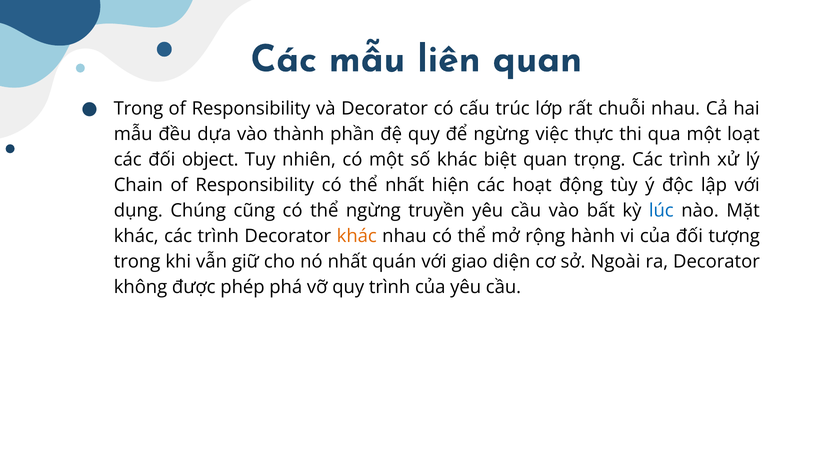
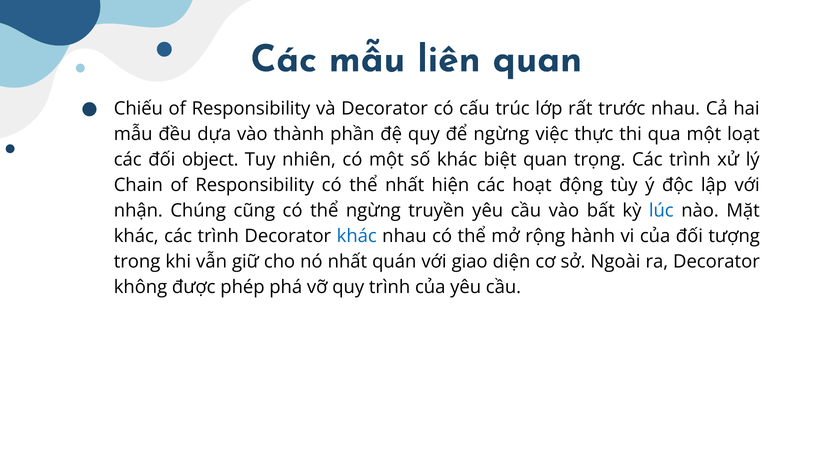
Trong: Trong -> Chiếu (138, 108)
chuỗi: chuỗi -> trước (622, 108)
dụng: dụng -> nhận (138, 210)
khác colour: orange -> blue (357, 236)
